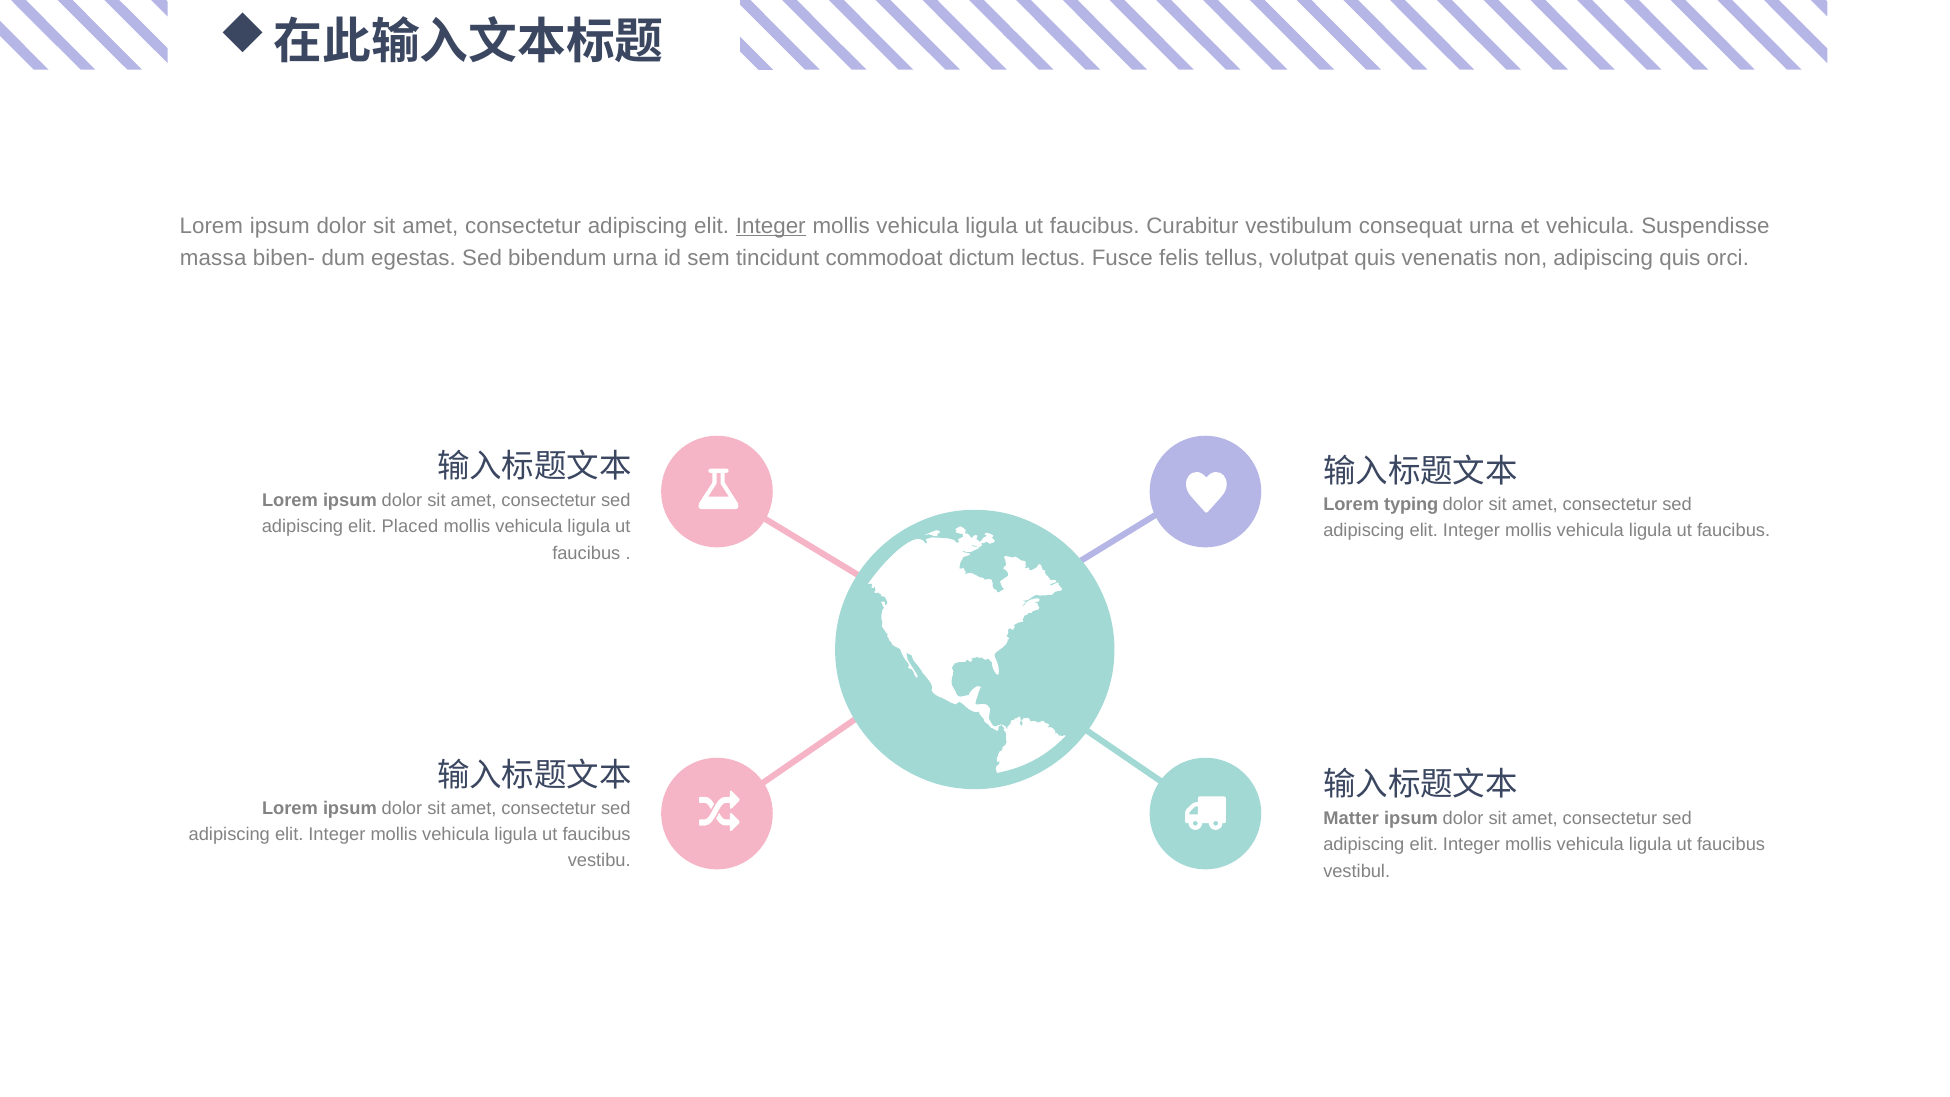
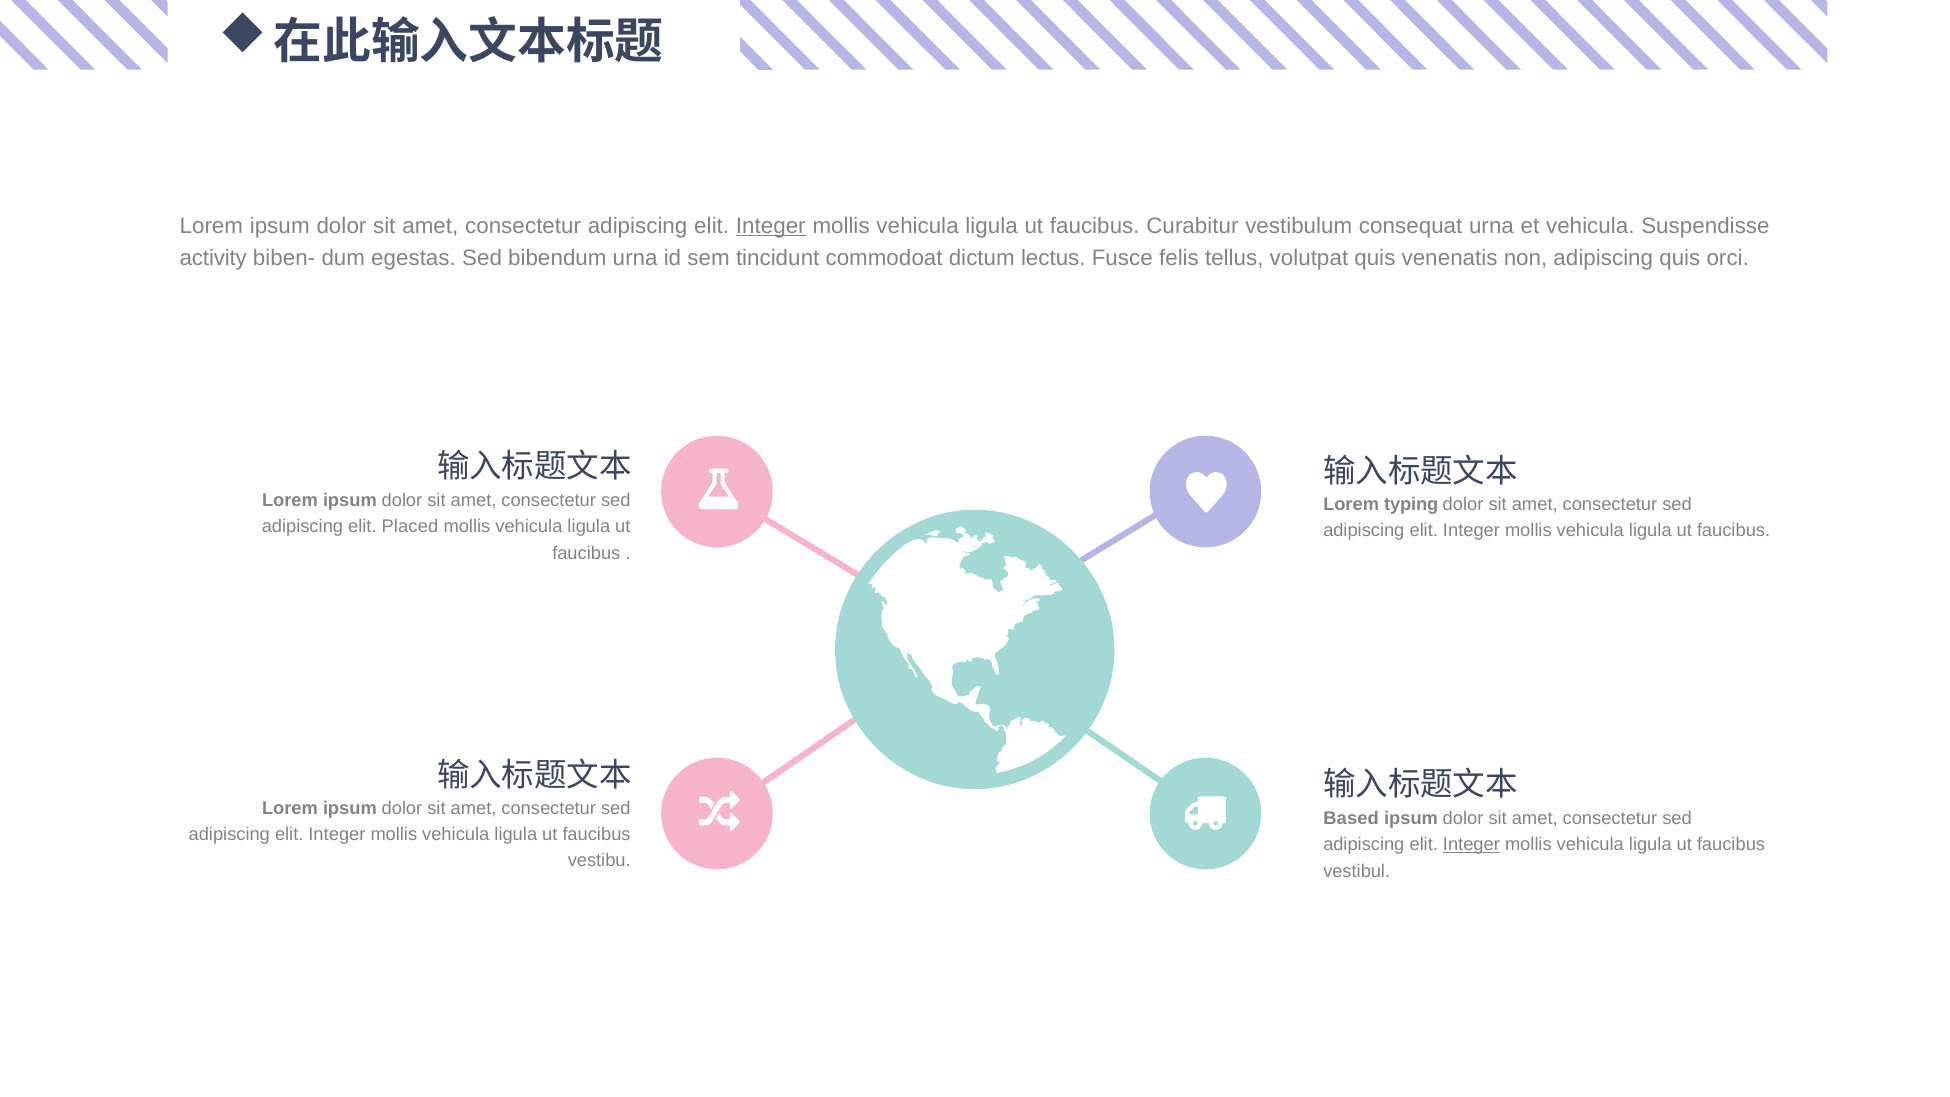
massa: massa -> activity (213, 258)
Matter: Matter -> Based (1351, 818)
Integer underline: none -> present (1471, 845)
